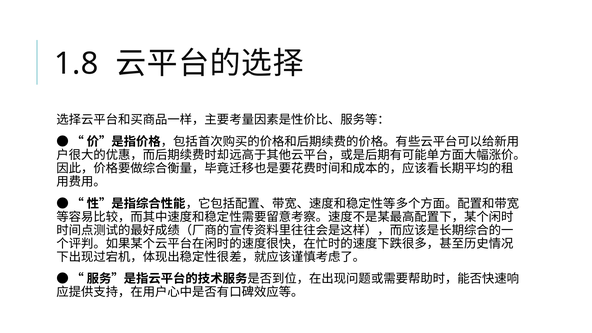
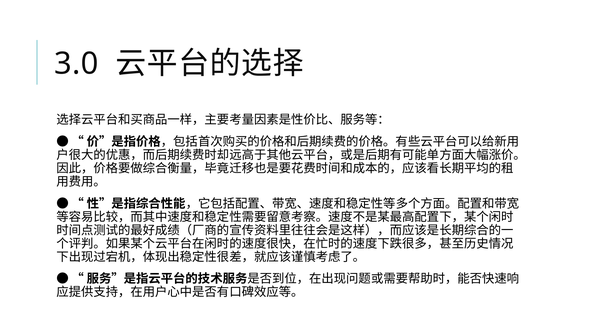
1.8: 1.8 -> 3.0 (76, 64)
